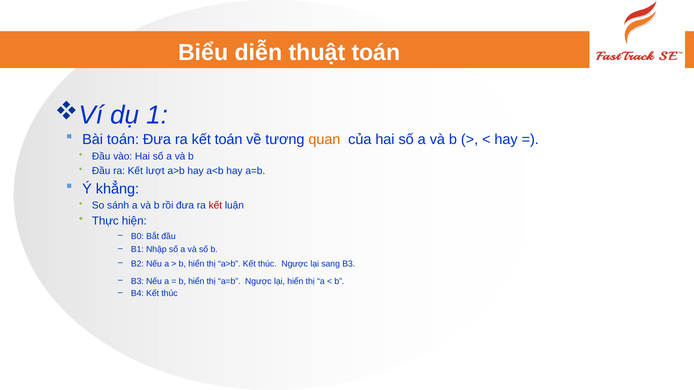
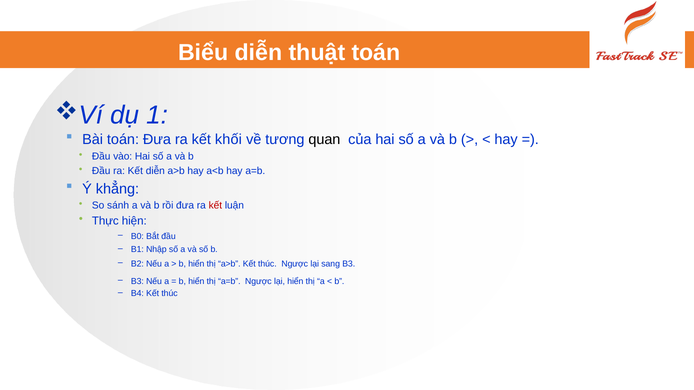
kết toán: toán -> khối (228, 140)
quan colour: orange -> black (324, 140)
Kết lượt: lượt -> diễn (155, 171)
